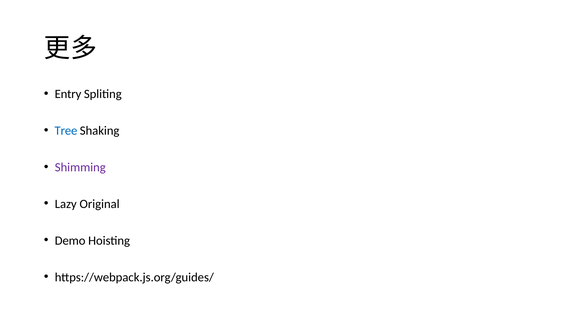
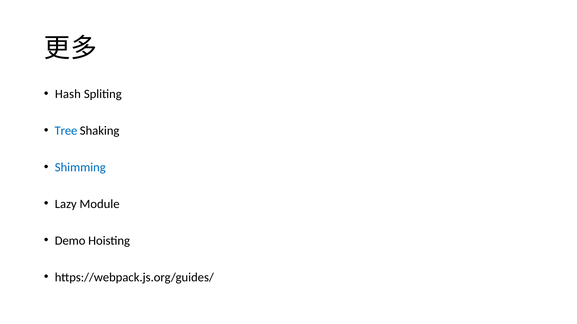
Entry: Entry -> Hash (68, 94)
Shimming colour: purple -> blue (80, 168)
Original: Original -> Module (100, 204)
